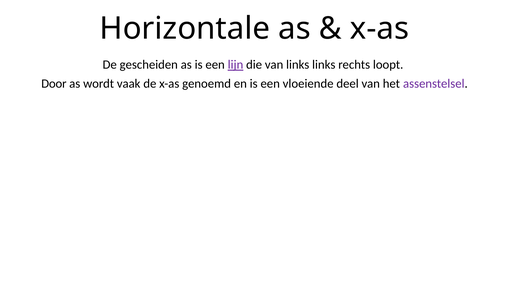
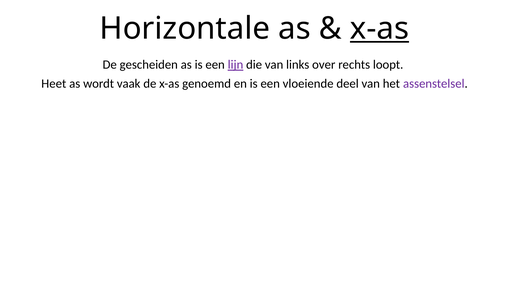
x-as underline: none -> present (379, 28)
links links: links -> over (324, 65)
Door: Door -> Heet (54, 84)
